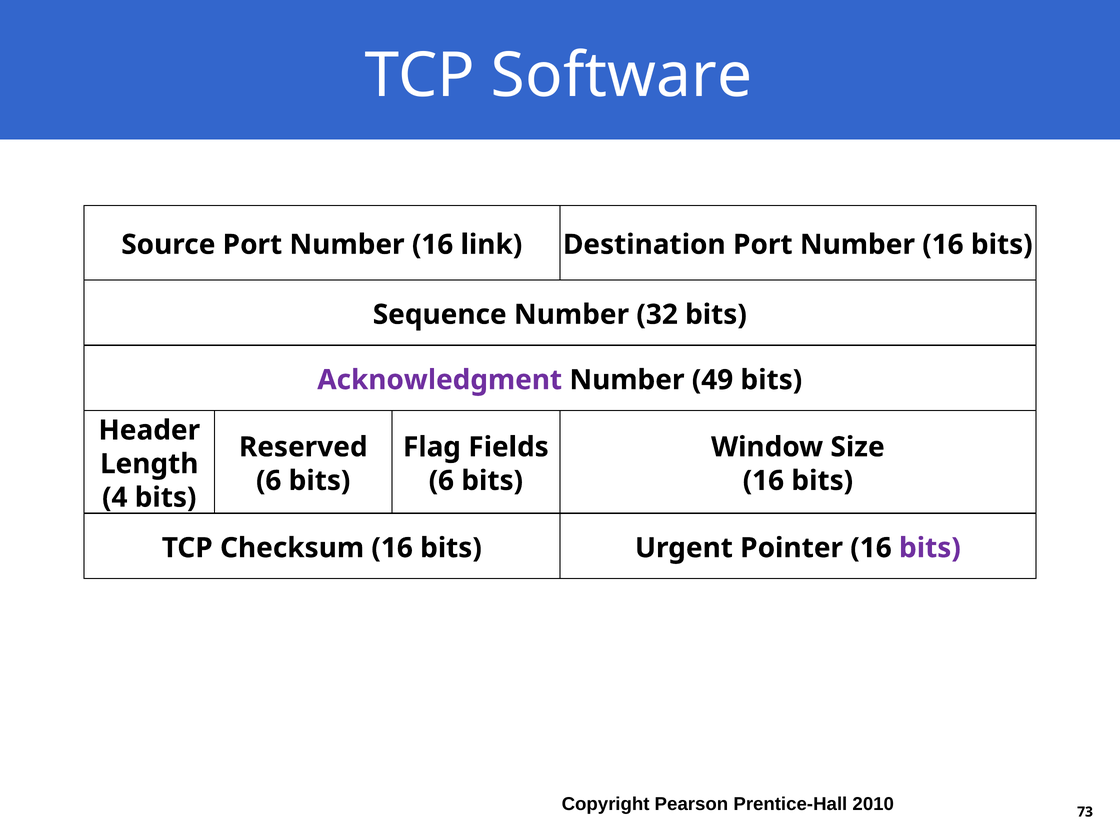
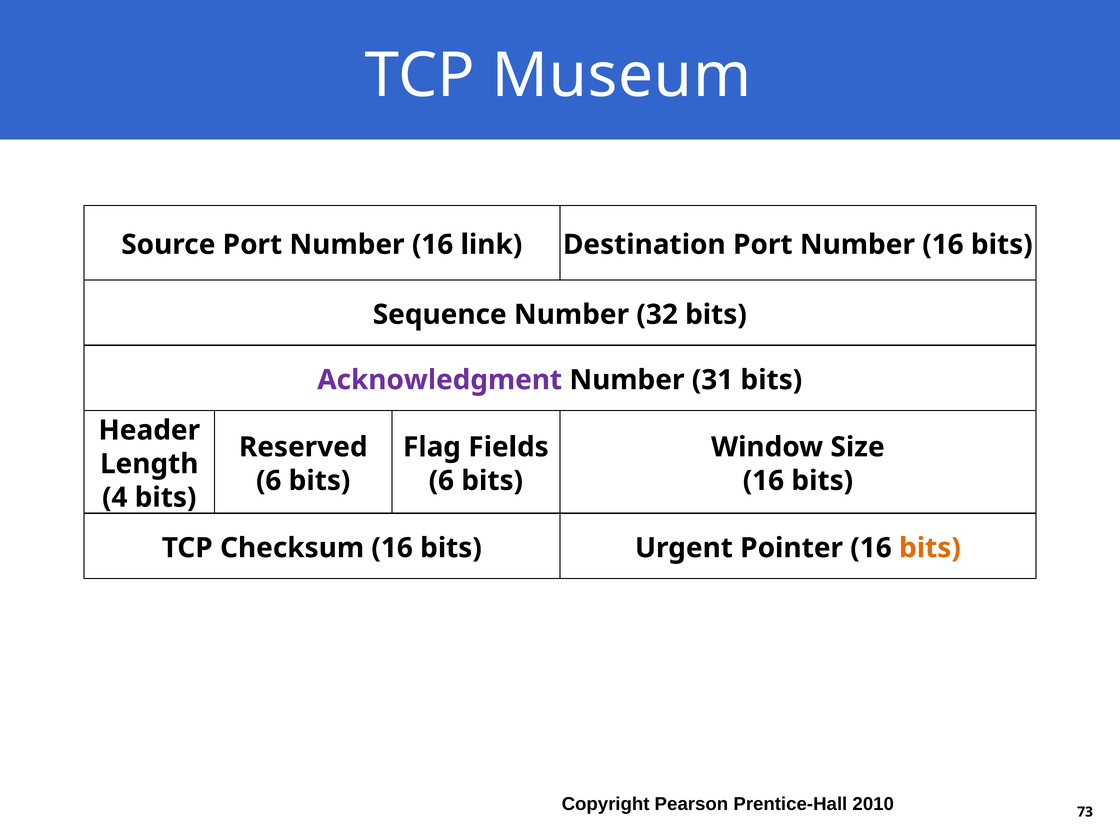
Software: Software -> Museum (621, 76)
49: 49 -> 31 (713, 380)
bits colour: purple -> orange (930, 548)
